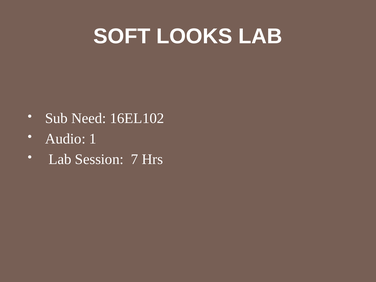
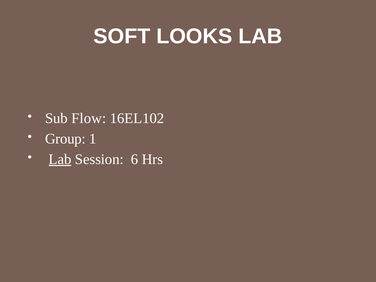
Need: Need -> Flow (89, 118)
Audio: Audio -> Group (65, 139)
Lab underline: none -> present (60, 159)
7: 7 -> 6 (135, 159)
